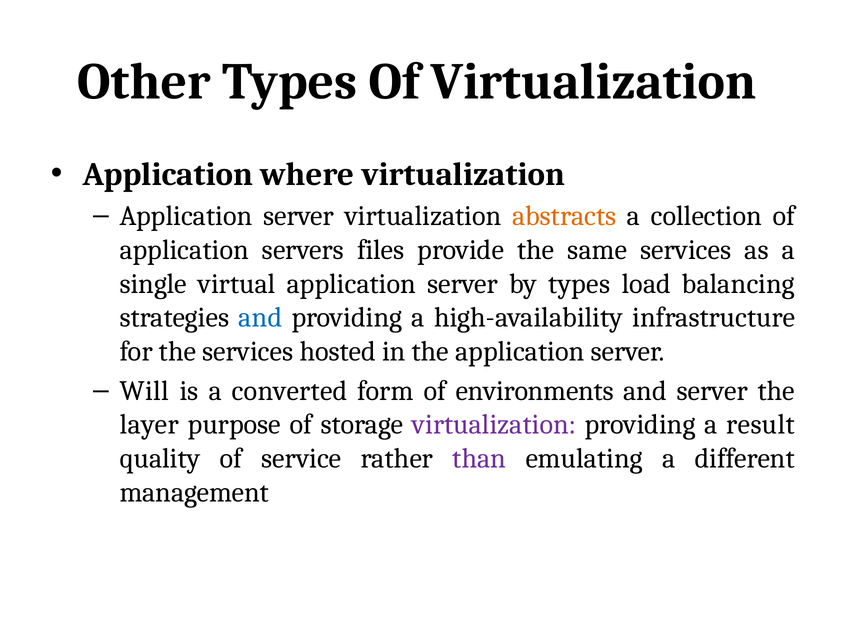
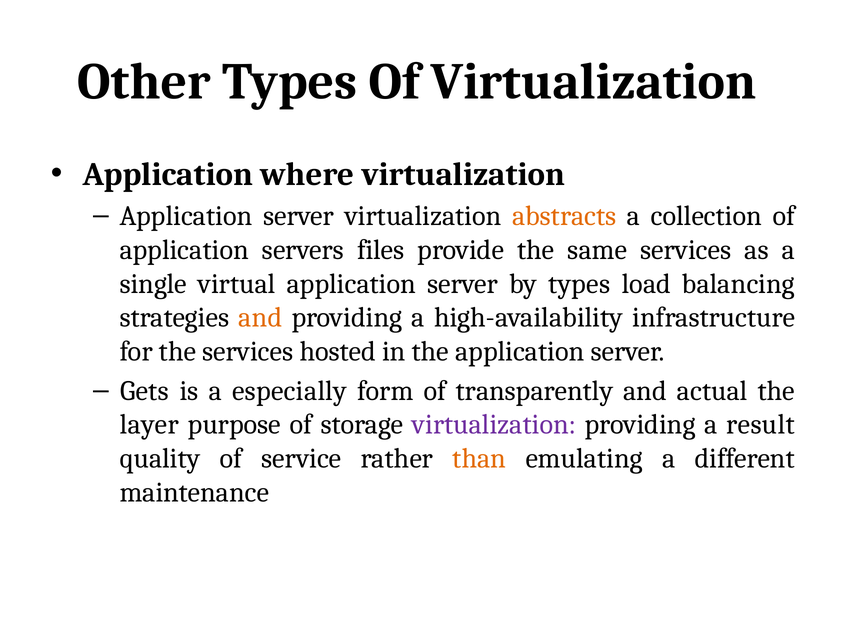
and colour: blue -> orange (260, 318)
Will: Will -> Gets (144, 391)
converted: converted -> especially (290, 391)
environments: environments -> transparently (535, 391)
and server: server -> actual (712, 391)
than colour: purple -> orange (479, 459)
management: management -> maintenance (194, 493)
